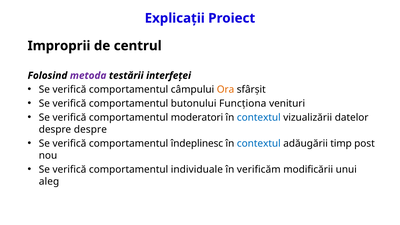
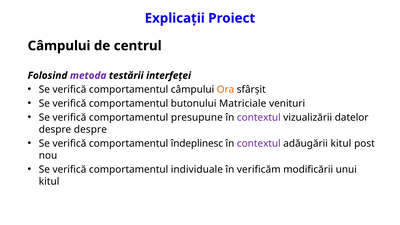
Improprii: Improprii -> Câmpului (59, 46)
Funcţiona: Funcţiona -> Matriciale (243, 104)
moderatori: moderatori -> presupune (197, 118)
contextul colour: blue -> purple (259, 118)
contextul colour: blue -> purple (259, 144)
adăugării timp: timp -> kitul (341, 144)
aleg: aleg -> kitul (49, 182)
